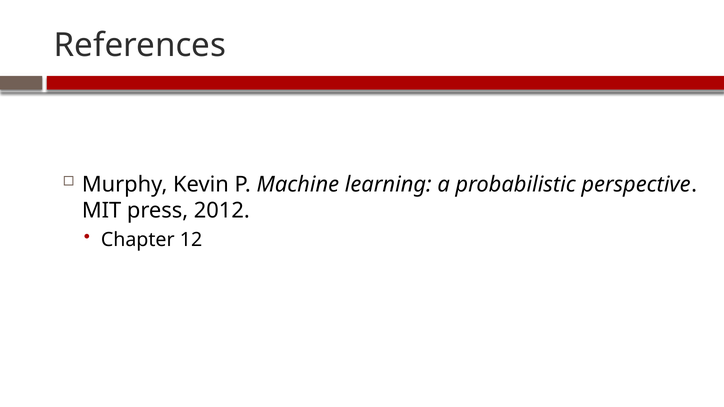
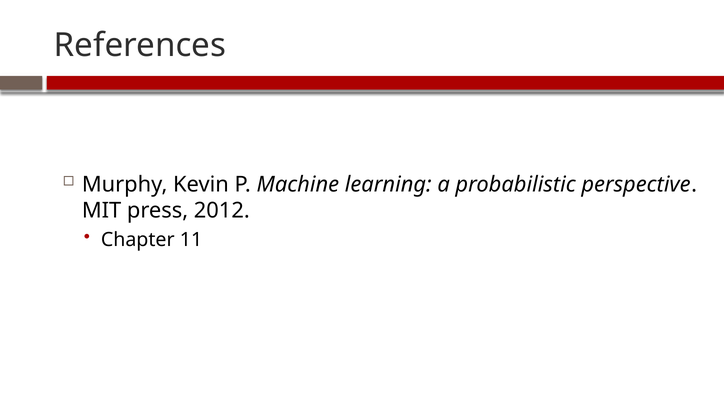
12: 12 -> 11 (191, 240)
